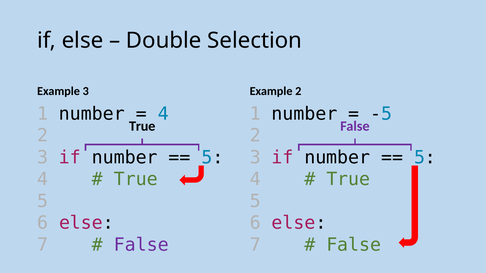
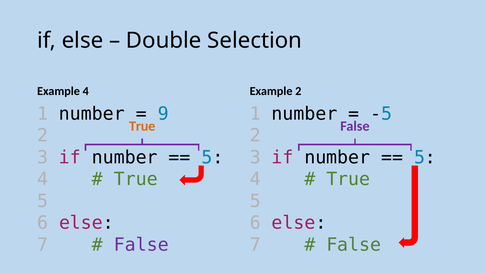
Example 3: 3 -> 4 (86, 91)
4: 4 -> 9 (163, 114)
True colour: black -> orange (142, 126)
